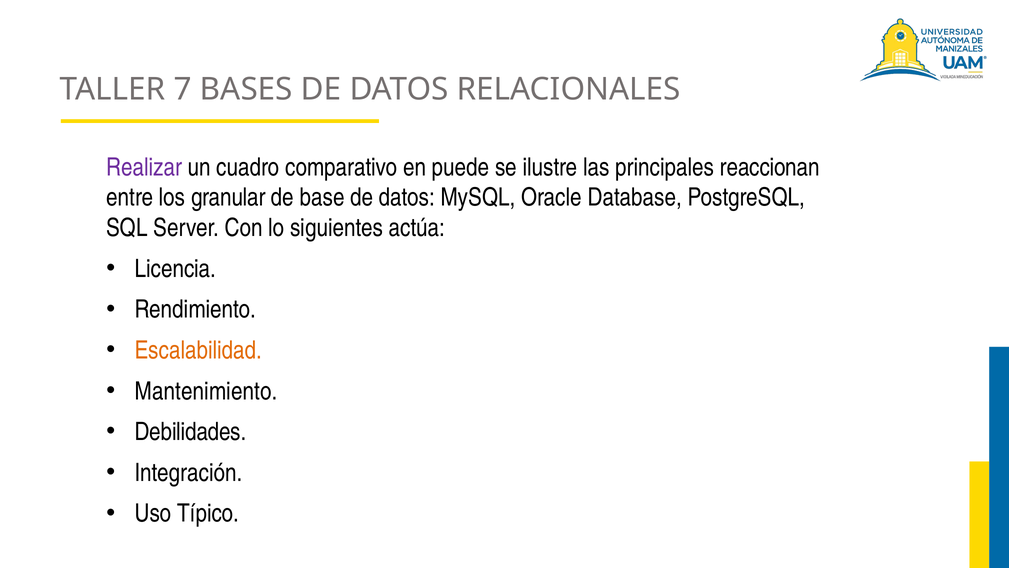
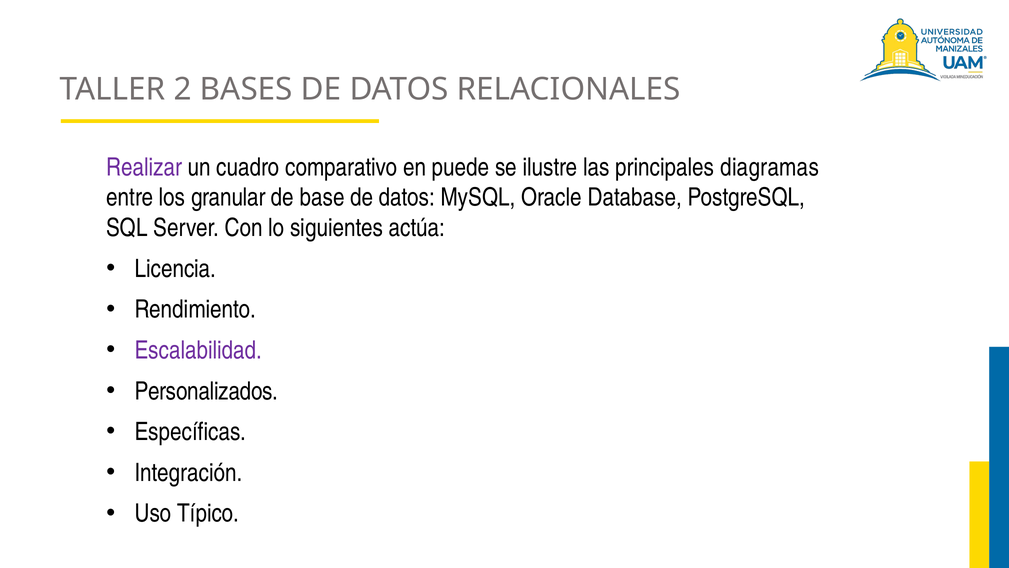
7: 7 -> 2 (183, 89)
reaccionan: reaccionan -> diagramas (770, 167)
Escalabilidad colour: orange -> purple (198, 350)
Mantenimiento: Mantenimiento -> Personalizados (206, 391)
Debilidades: Debilidades -> Específicas (190, 432)
